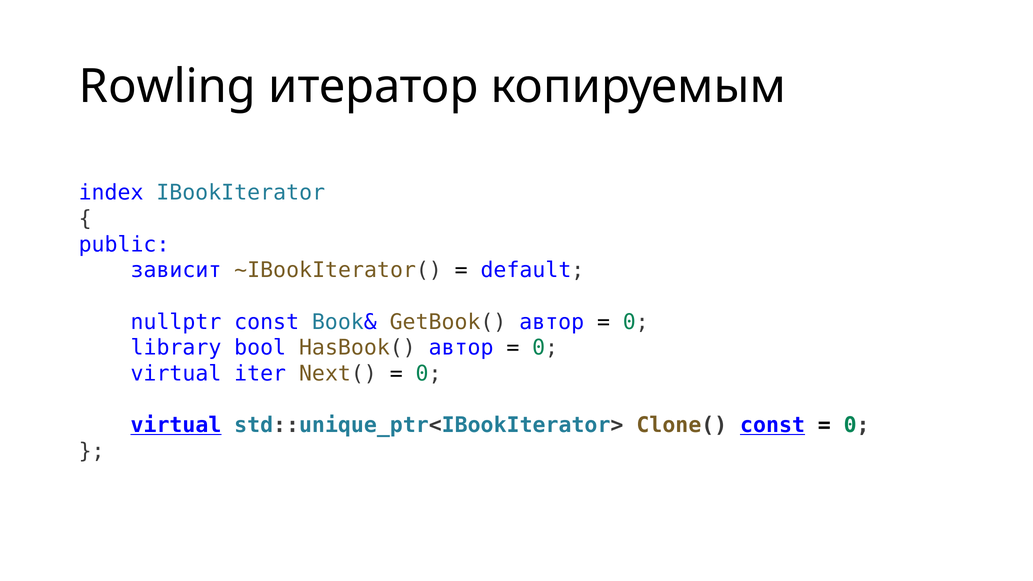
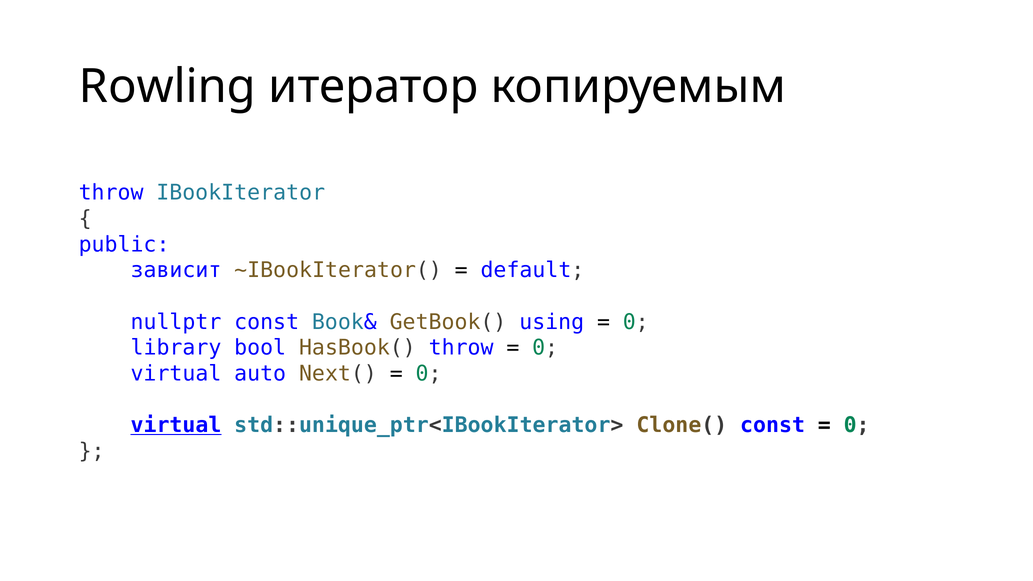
index: index -> throw (111, 193)
GetBook( автор: автор -> using (552, 322)
HasBook( автор: автор -> throw (461, 348)
iter: iter -> auto (260, 374)
const underline: present -> none (773, 425)
